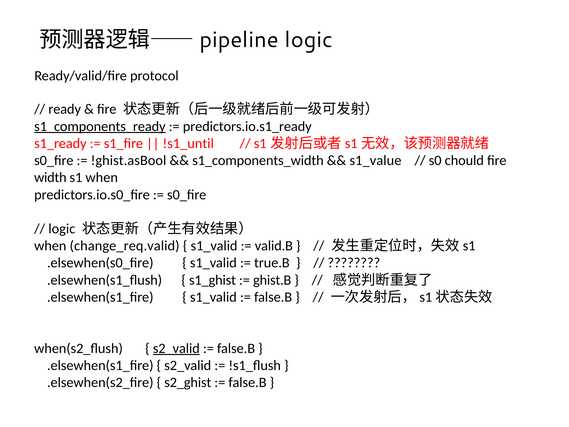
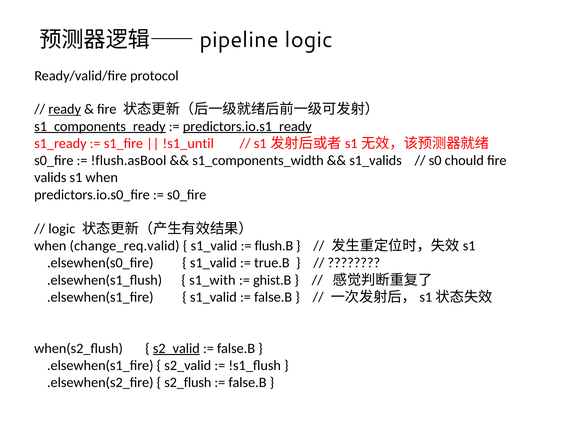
ready underline: none -> present (65, 109)
predictors.io.s1_ready underline: none -> present (247, 126)
!ghist.asBool: !ghist.asBool -> !flush.asBool (129, 160)
s1_value: s1_value -> s1_valids (376, 160)
width: width -> valids (50, 177)
valid.B: valid.B -> flush.B (274, 246)
s1_ghist: s1_ghist -> s1_with (212, 280)
s2_ghist: s2_ghist -> s2_flush (188, 382)
